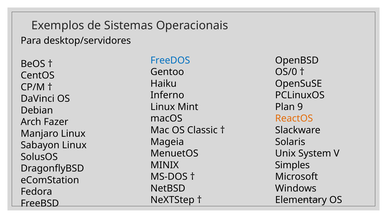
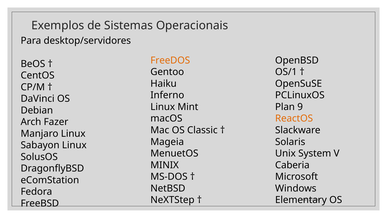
FreeDOS colour: blue -> orange (170, 60)
OS/0: OS/0 -> OS/1 (286, 72)
Simples: Simples -> Caberia (292, 165)
